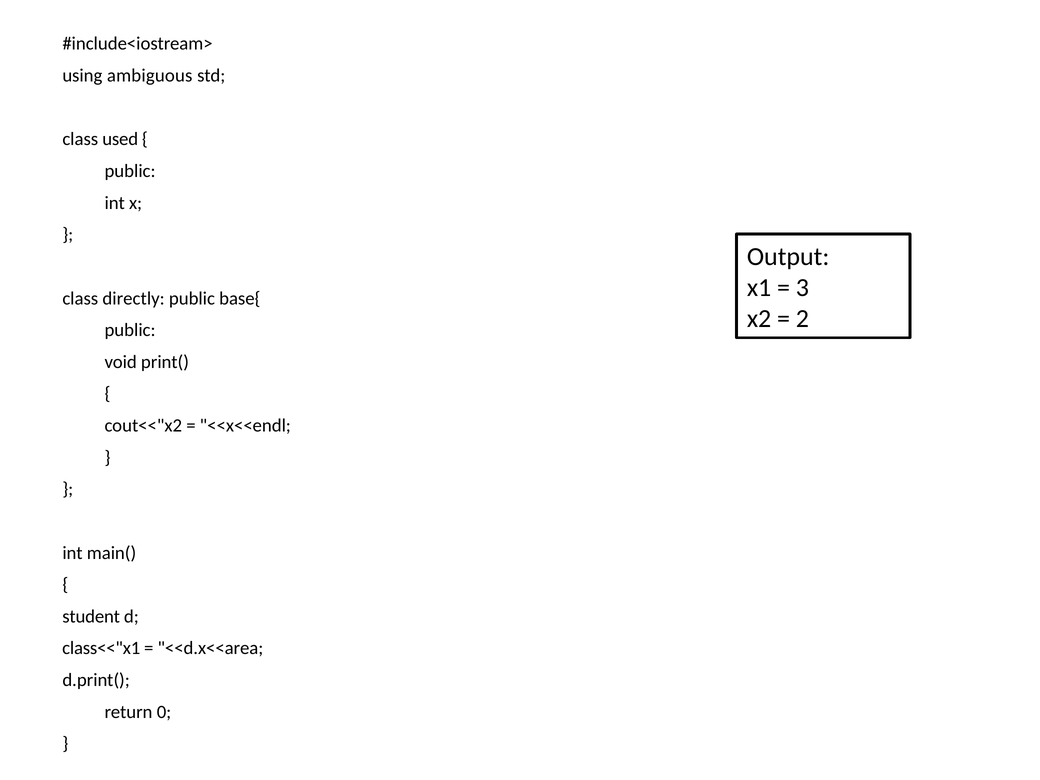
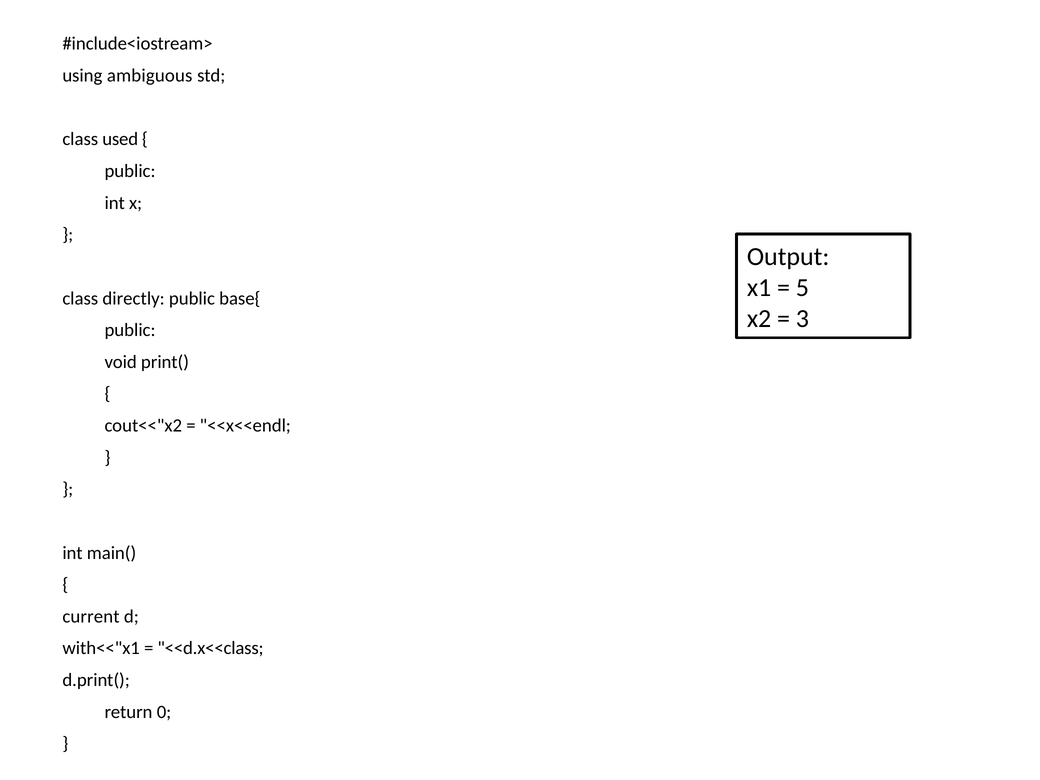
3: 3 -> 5 (802, 288)
2: 2 -> 3 (802, 319)
student: student -> current (91, 616)
class<<"x1: class<<"x1 -> with<<"x1 (101, 648)
<<d.x<<area: <<d.x<<area -> <<d.x<<class (210, 648)
